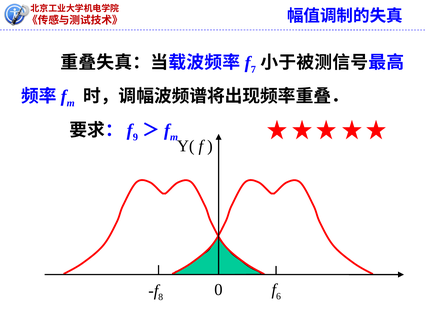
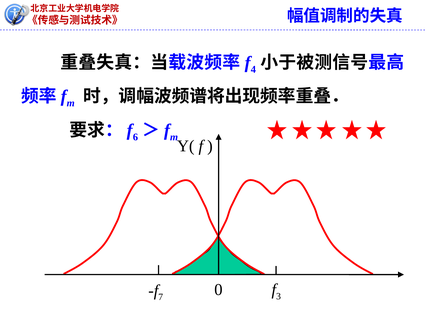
7: 7 -> 4 (253, 69)
9: 9 -> 6 (135, 137)
8: 8 -> 7 (161, 297)
6: 6 -> 3 (278, 296)
